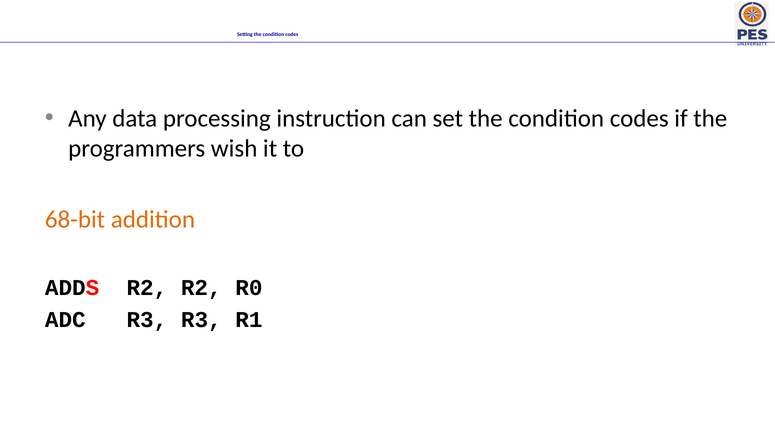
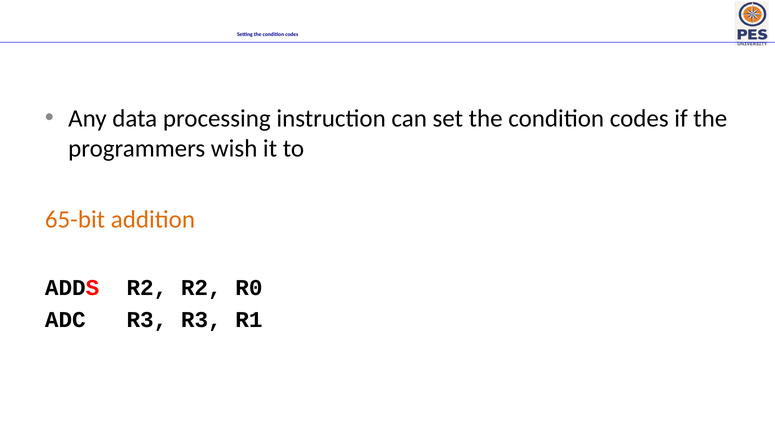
68-bit: 68-bit -> 65-bit (75, 219)
